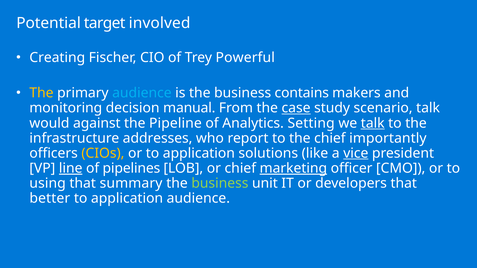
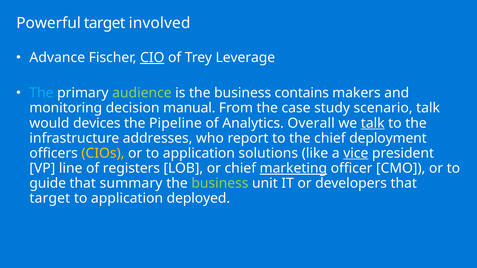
Potential: Potential -> Powerful (49, 23)
Creating: Creating -> Advance (57, 58)
CIO underline: none -> present (152, 58)
Powerful: Powerful -> Leverage (245, 58)
The colour: yellow -> light blue (41, 93)
audience colour: light blue -> light green (142, 93)
case underline: present -> none (296, 108)
against: against -> devices (97, 123)
Setting: Setting -> Overall (311, 123)
importantly: importantly -> deployment (388, 138)
line underline: present -> none (71, 168)
pipelines: pipelines -> registers (131, 168)
using: using -> guide (48, 183)
better: better -> target (50, 198)
application audience: audience -> deployed (198, 198)
